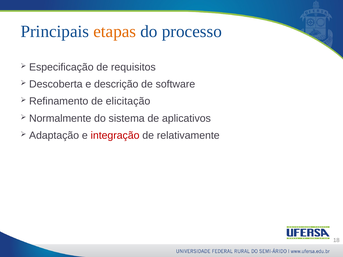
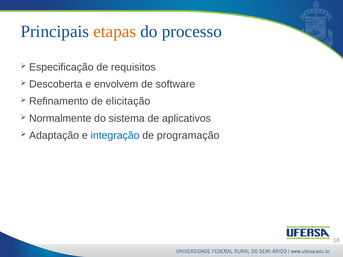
descrição: descrição -> envolvem (116, 84)
integração colour: red -> blue (115, 135)
relativamente: relativamente -> programação (188, 135)
